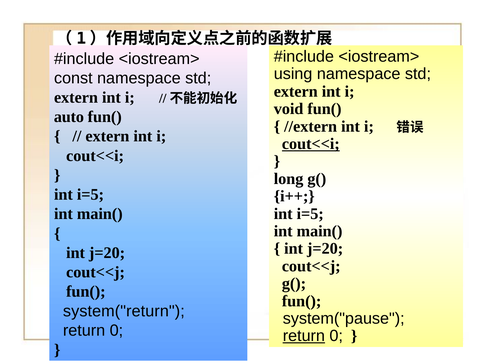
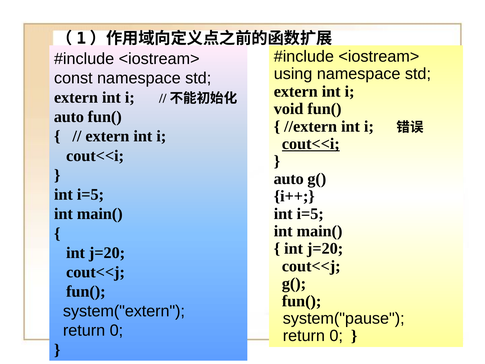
long: long -> auto (289, 179)
system("return: system("return -> system("extern (124, 311)
return underline: present -> none (304, 336)
